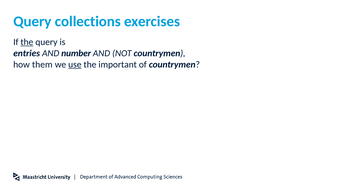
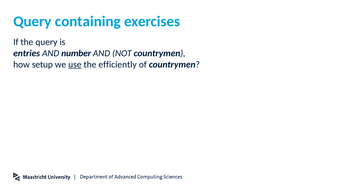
collections: collections -> containing (88, 21)
the underline: present -> none (27, 42)
them: them -> setup (42, 65)
important: important -> efficiently (118, 65)
